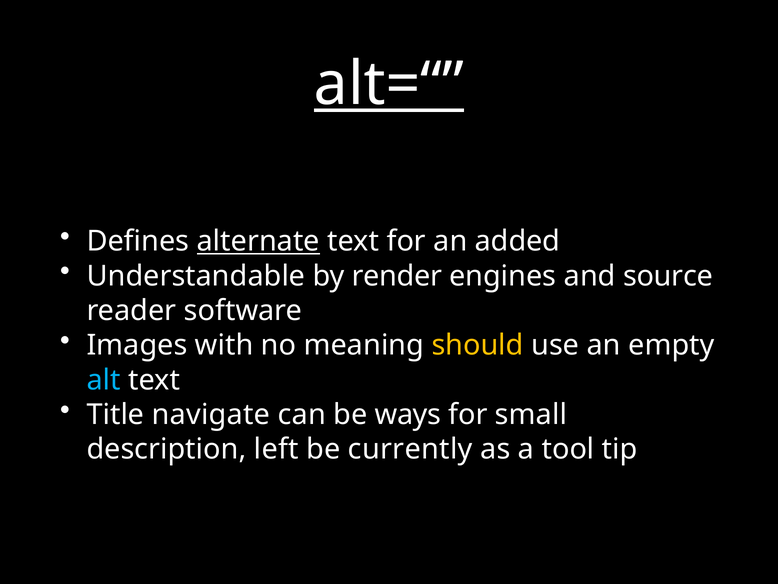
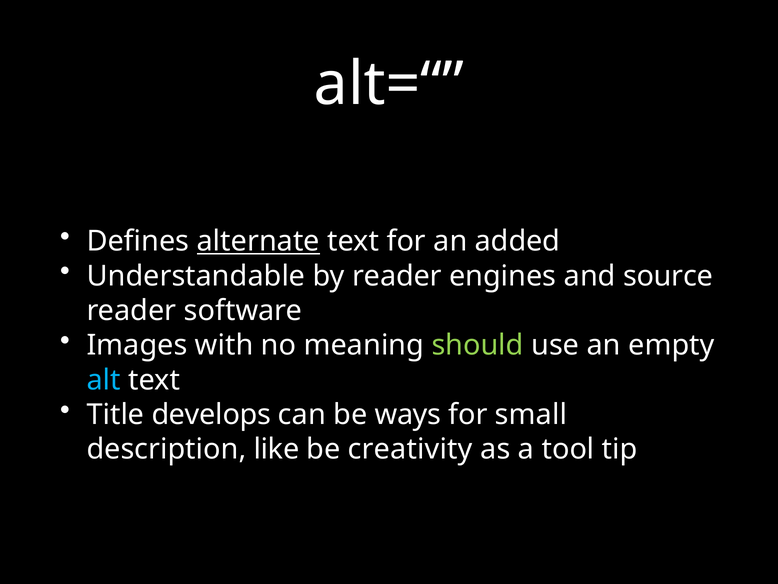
alt=“ underline: present -> none (389, 84)
by render: render -> reader (397, 276)
should colour: yellow -> light green (478, 345)
navigate: navigate -> develops (211, 414)
left: left -> like (276, 449)
currently: currently -> creativity (410, 449)
